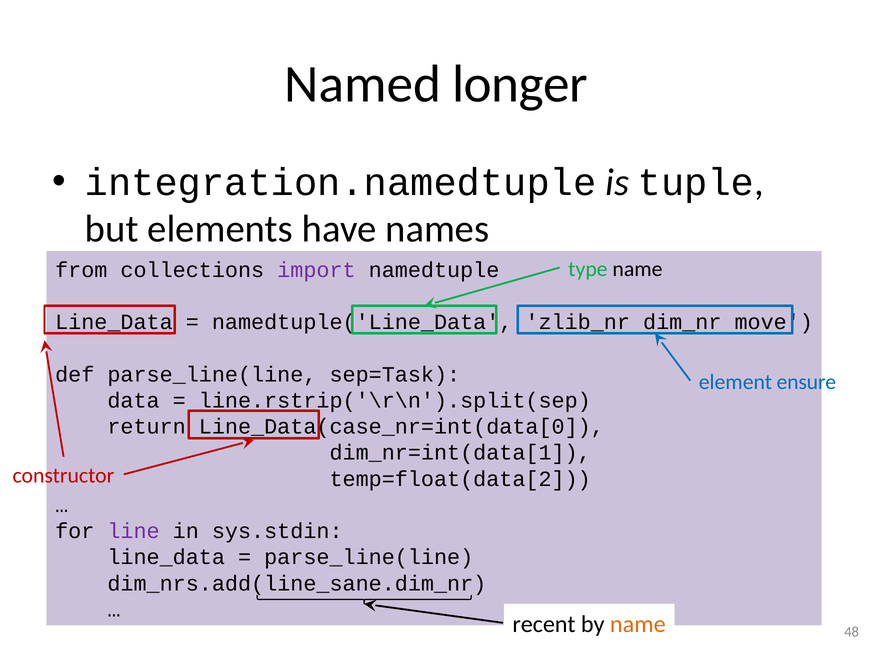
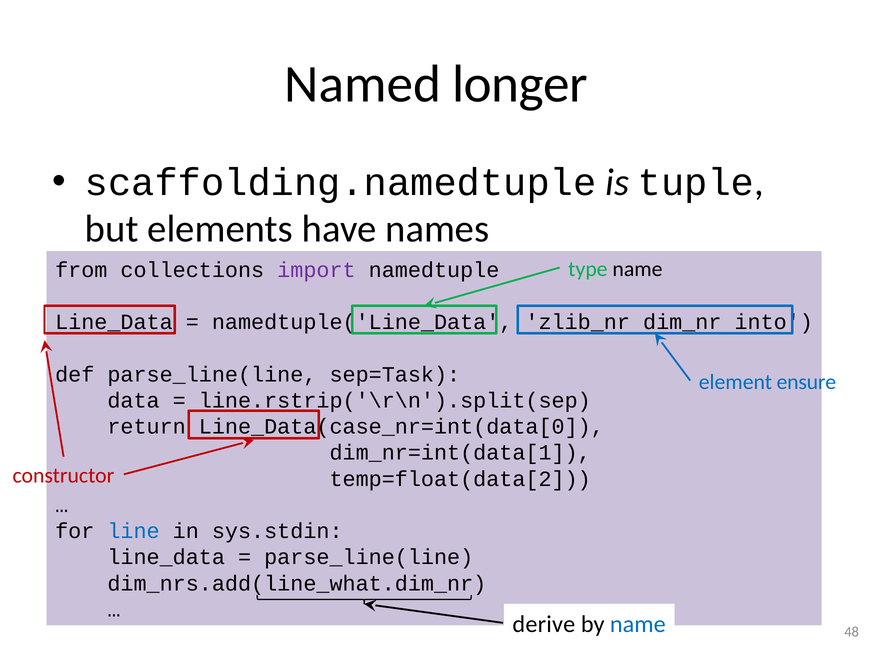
integration.namedtuple: integration.namedtuple -> scaffolding.namedtuple (341, 183)
move: move -> into (774, 322)
line colour: purple -> blue (134, 531)
dim_nrs.add(line_sane.dim_nr: dim_nrs.add(line_sane.dim_nr -> dim_nrs.add(line_what.dim_nr (297, 584)
recent: recent -> derive (544, 625)
name colour: orange -> blue (638, 625)
